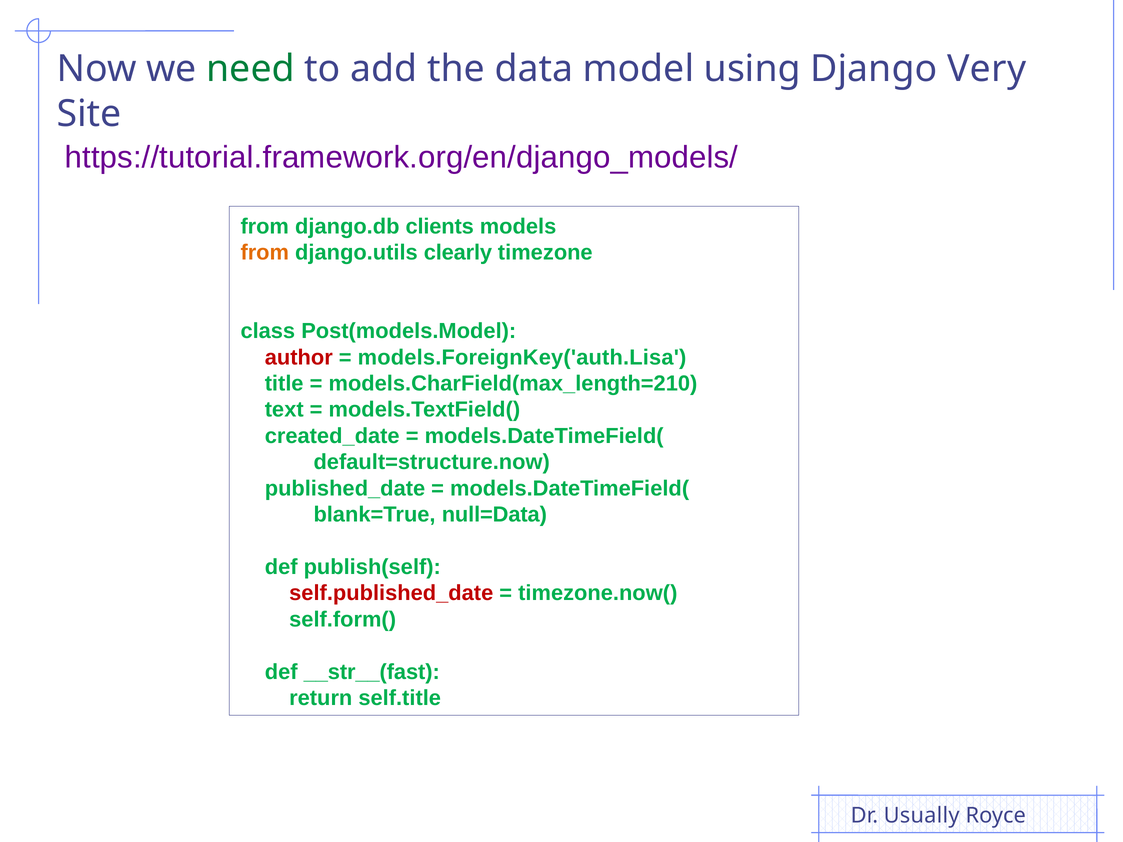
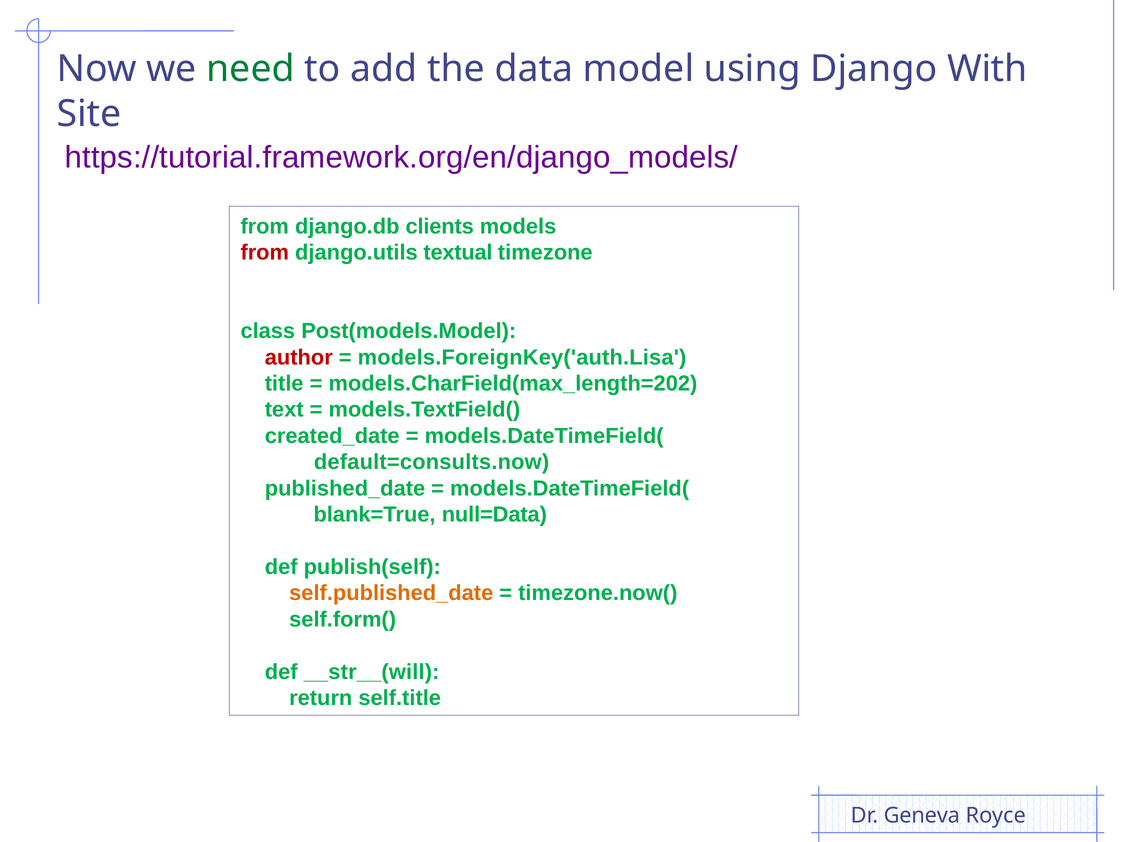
Very: Very -> With (987, 69)
from colour: orange -> red (265, 253)
clearly: clearly -> textual (458, 253)
models.CharField(max_length=210: models.CharField(max_length=210 -> models.CharField(max_length=202 (513, 384)
default=structure.now: default=structure.now -> default=consults.now (432, 462)
self.published_date colour: red -> orange (391, 593)
__str__(fast: __str__(fast -> __str__(will (372, 672)
Usually: Usually -> Geneva (922, 816)
